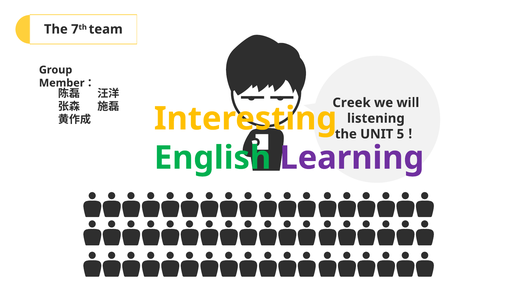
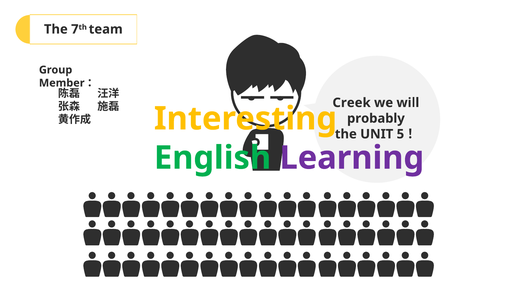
listening: listening -> probably (376, 118)
